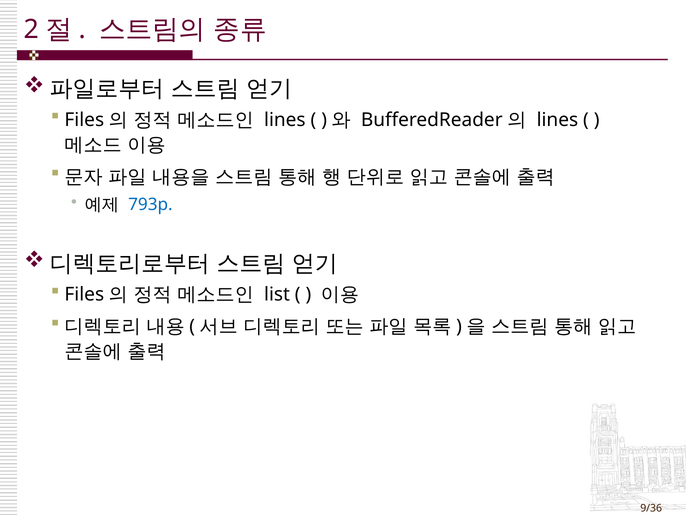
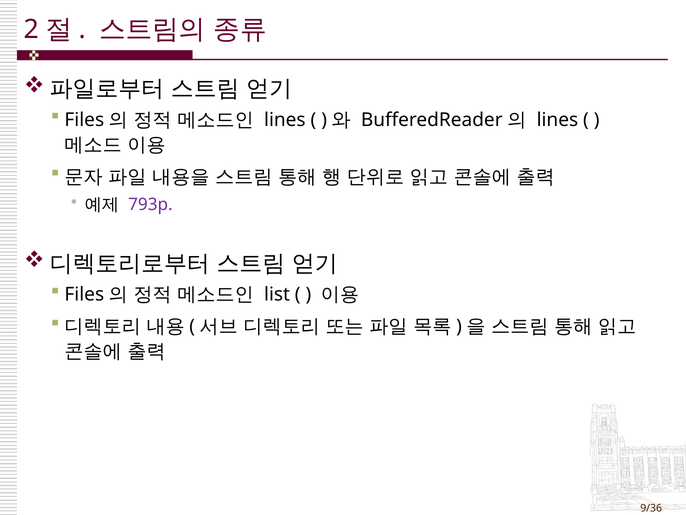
793p colour: blue -> purple (150, 204)
